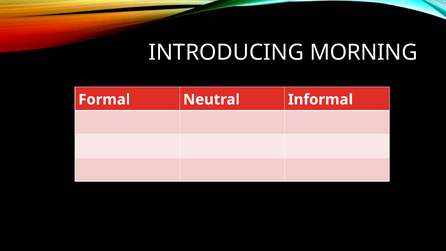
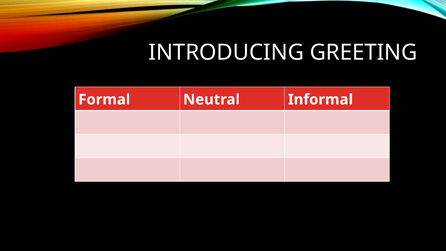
MORNING: MORNING -> GREETING (364, 52)
